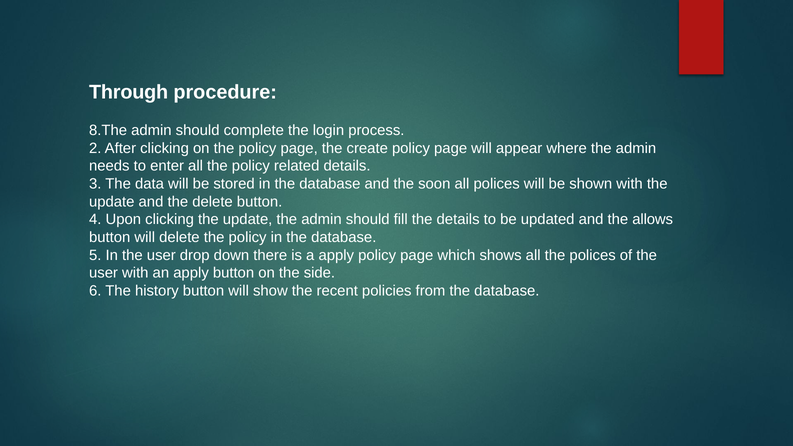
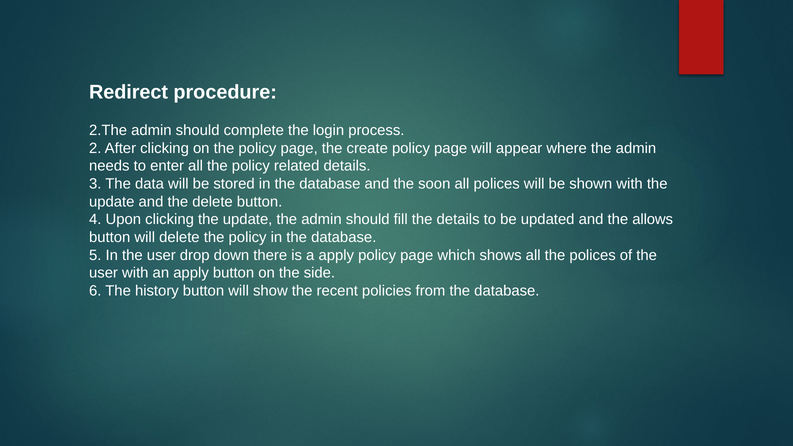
Through: Through -> Redirect (129, 92)
8.The: 8.The -> 2.The (108, 130)
